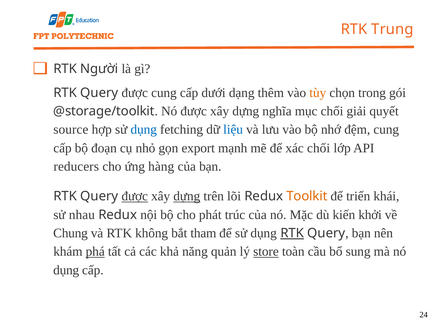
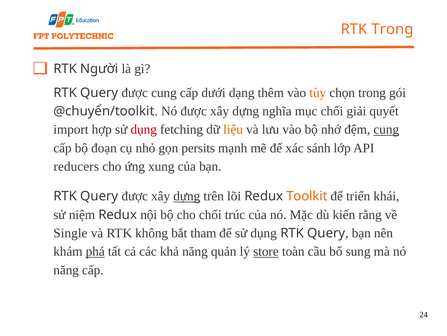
RTK Trung: Trung -> Trong (392, 29)
@storage/toolkit: @storage/toolkit -> @chuyển/toolkit (104, 111)
source: source -> import (71, 130)
dụng colour: blue -> red (144, 130)
liệu colour: blue -> orange (233, 130)
cung underline: none -> present (386, 130)
export: export -> persits (198, 148)
xác chối: chối -> sánh (319, 148)
hàng: hàng -> xung (161, 166)
được underline: present -> none (135, 196)
nhau: nhau -> niệm (82, 215)
cho phát: phát -> chối (210, 215)
khởi: khởi -> rằng (370, 215)
Chung: Chung -> Single (70, 233)
RTK underline: present -> none (292, 233)
dụng: dụng -> năng (66, 270)
